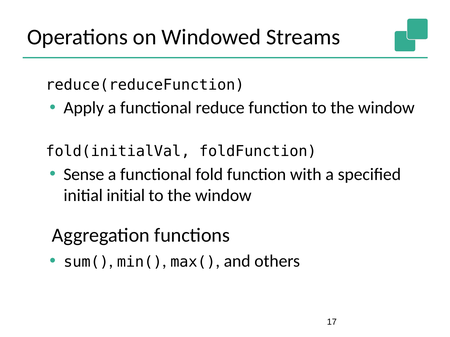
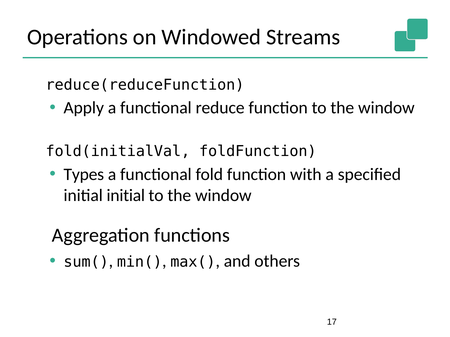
Sense: Sense -> Types (84, 175)
